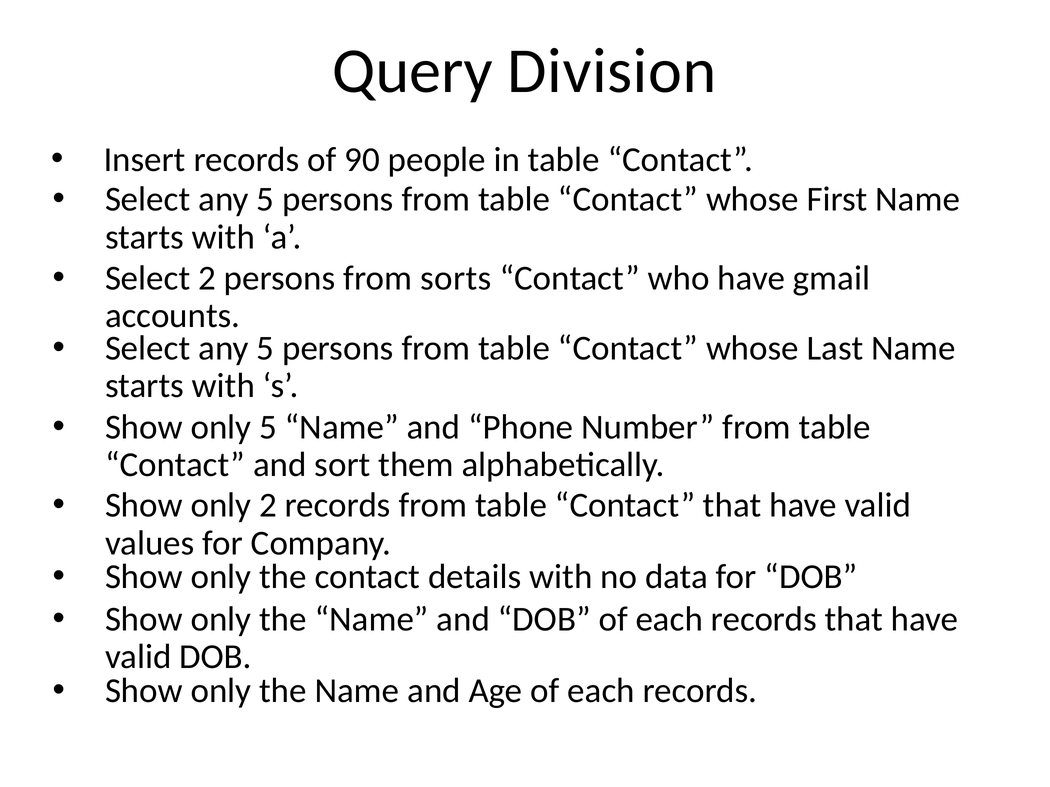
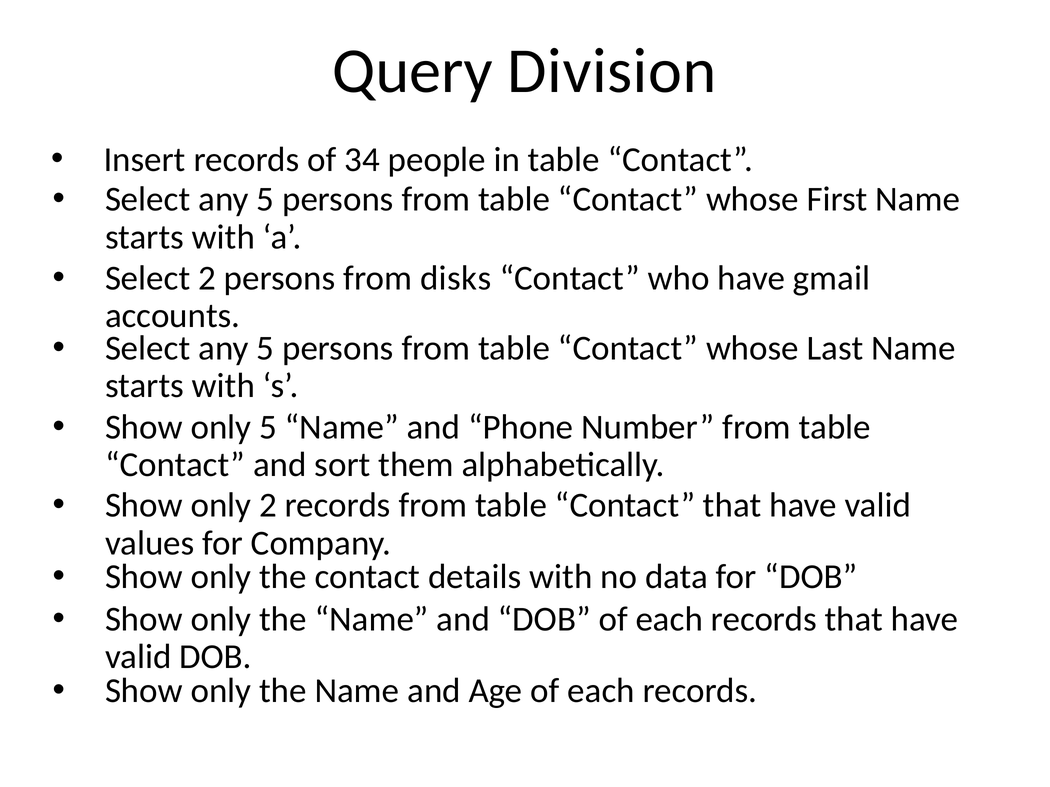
90: 90 -> 34 (362, 160)
sorts: sorts -> disks (456, 278)
